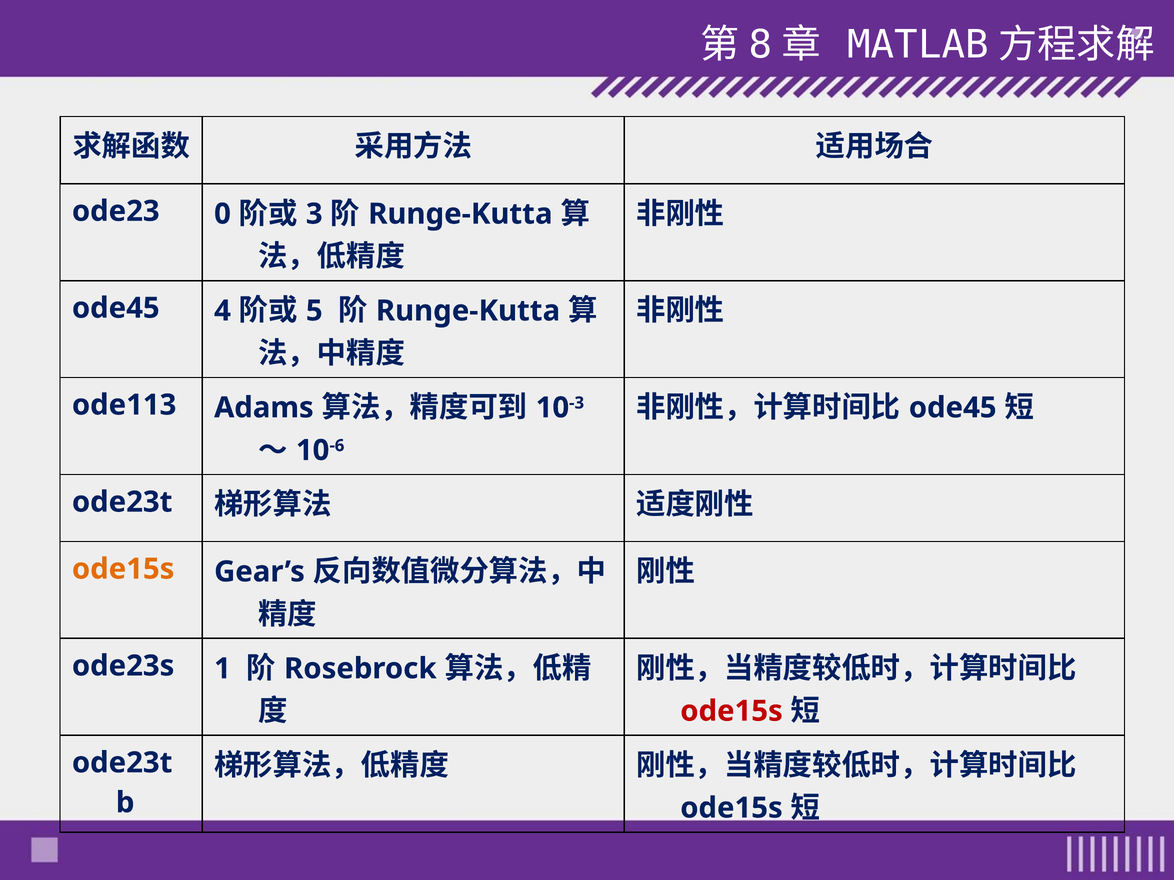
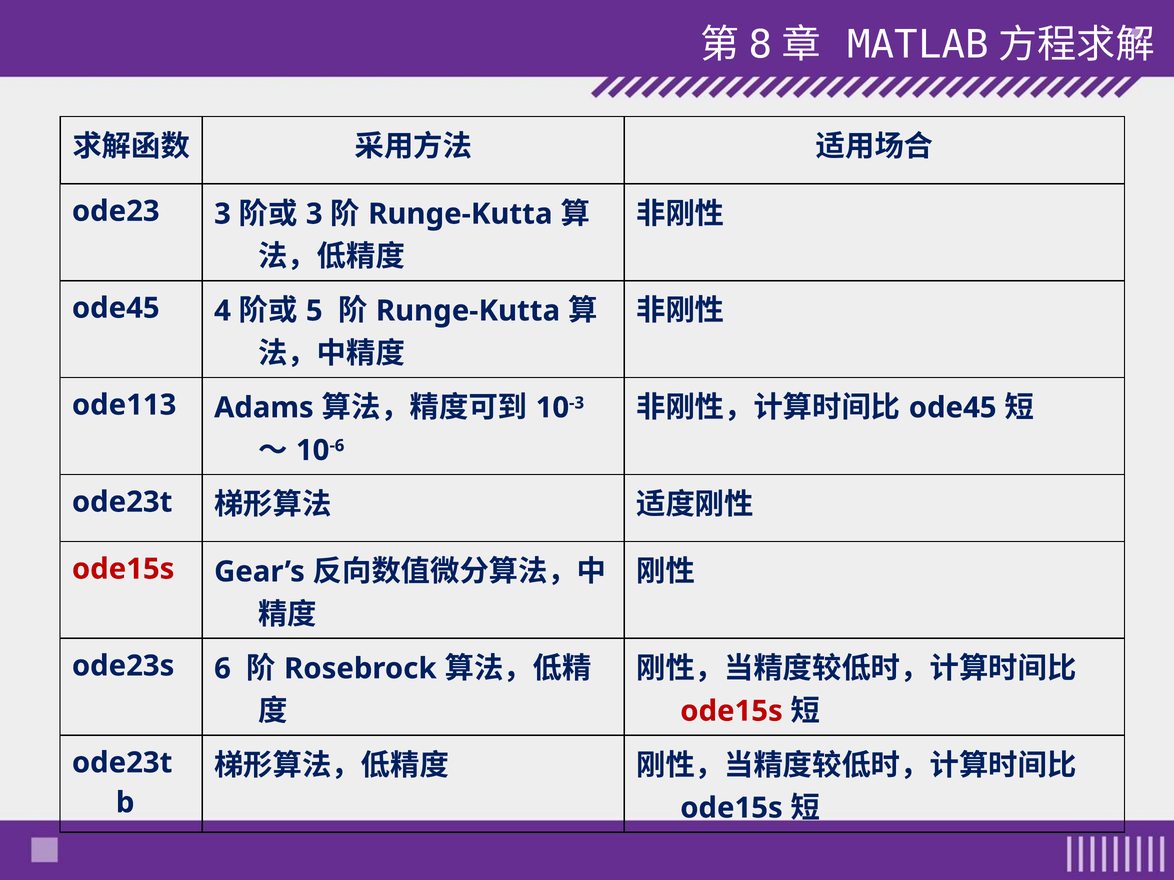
ode23 0: 0 -> 3 (222, 214)
ode15s colour: orange -> red (123, 569)
1: 1 -> 6 (222, 669)
